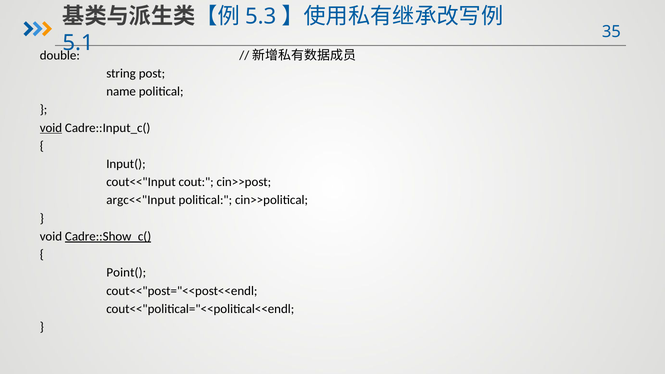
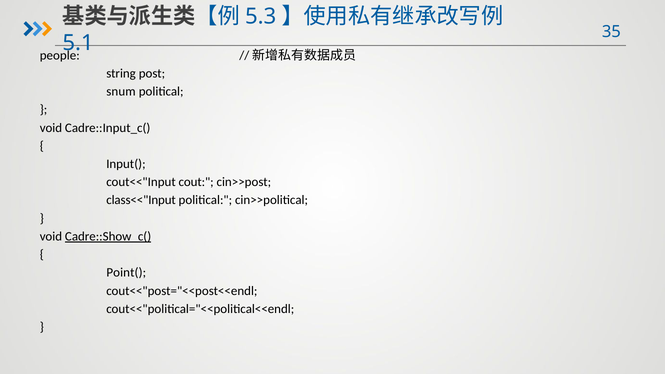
double: double -> people (60, 55)
name: name -> snum (121, 92)
void underline: present -> none (51, 128)
argc<<"Input: argc<<"Input -> class<<"Input (141, 200)
